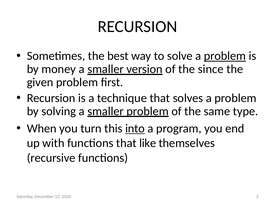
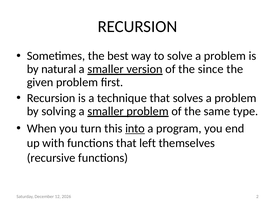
problem underline: present -> none (225, 56)
money: money -> natural (59, 69)
like: like -> left (148, 143)
